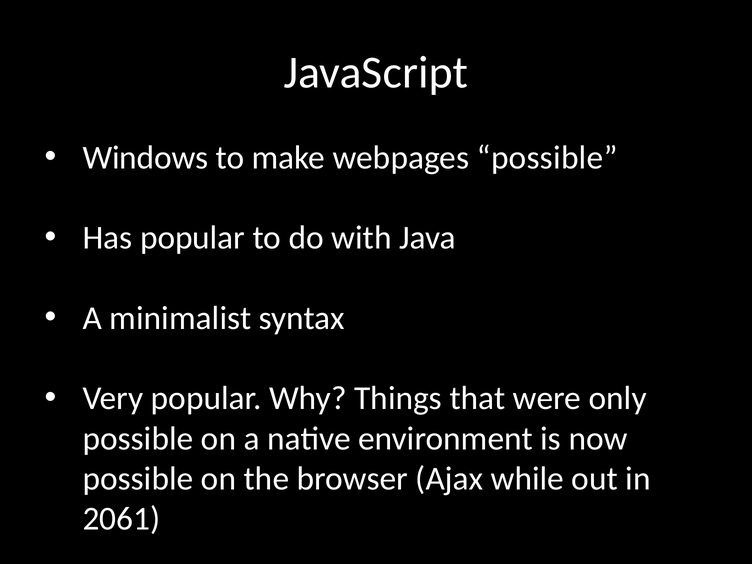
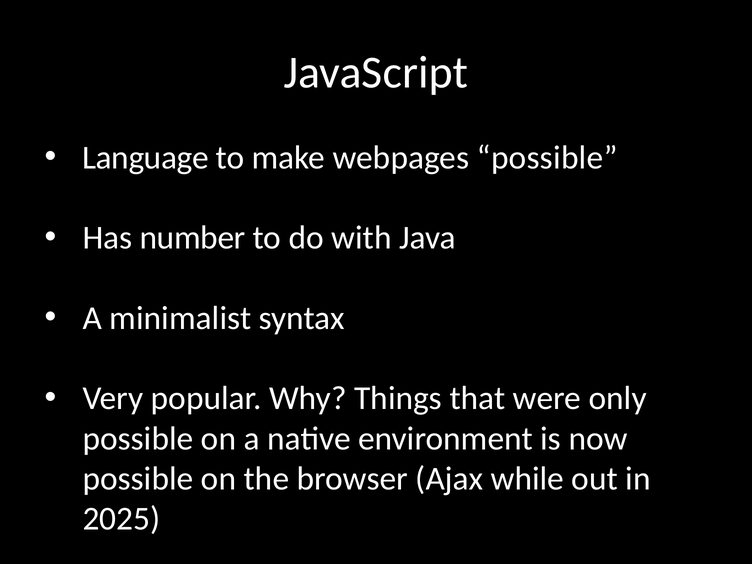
Windows: Windows -> Language (145, 158)
Has popular: popular -> number (193, 238)
2061: 2061 -> 2025 (121, 519)
